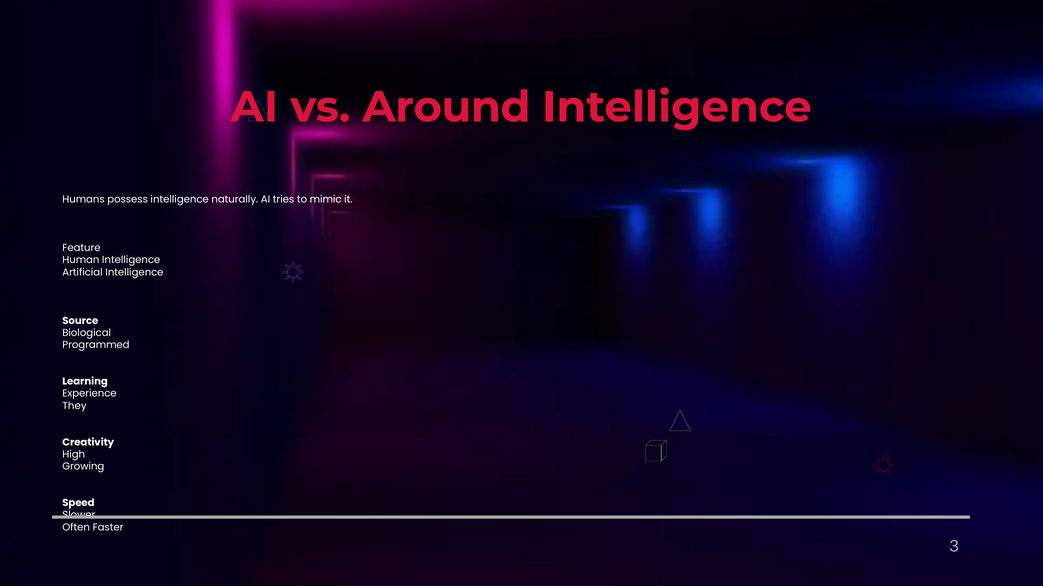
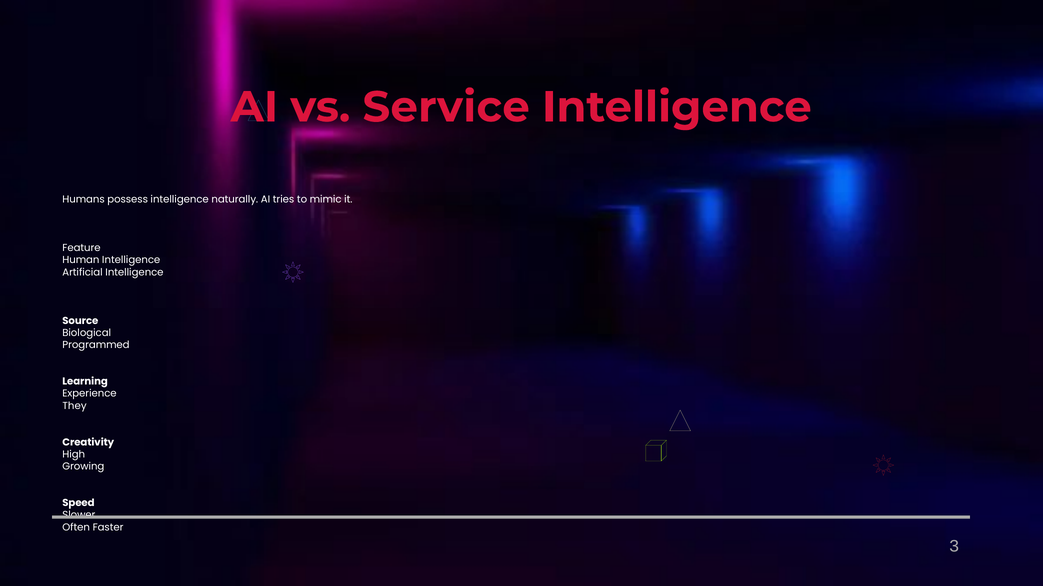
Around: Around -> Service (446, 107)
